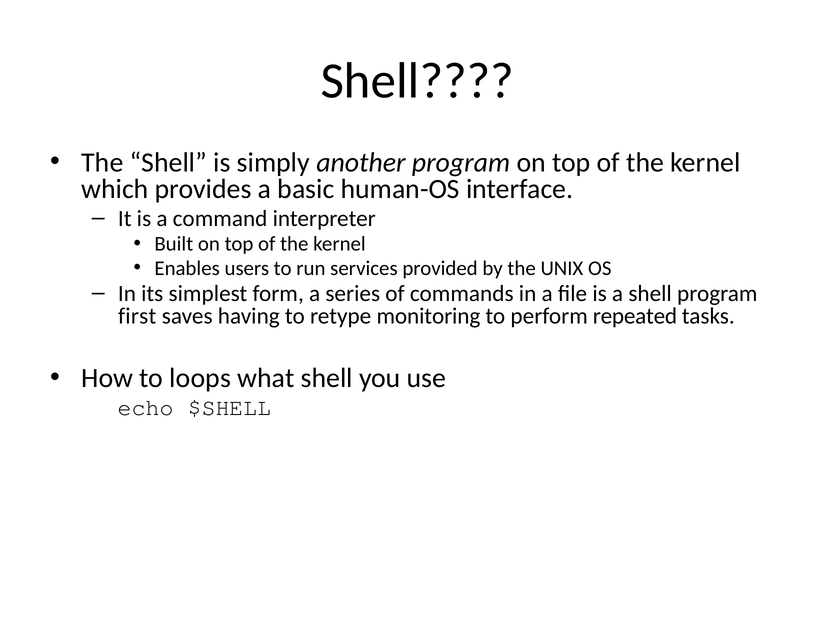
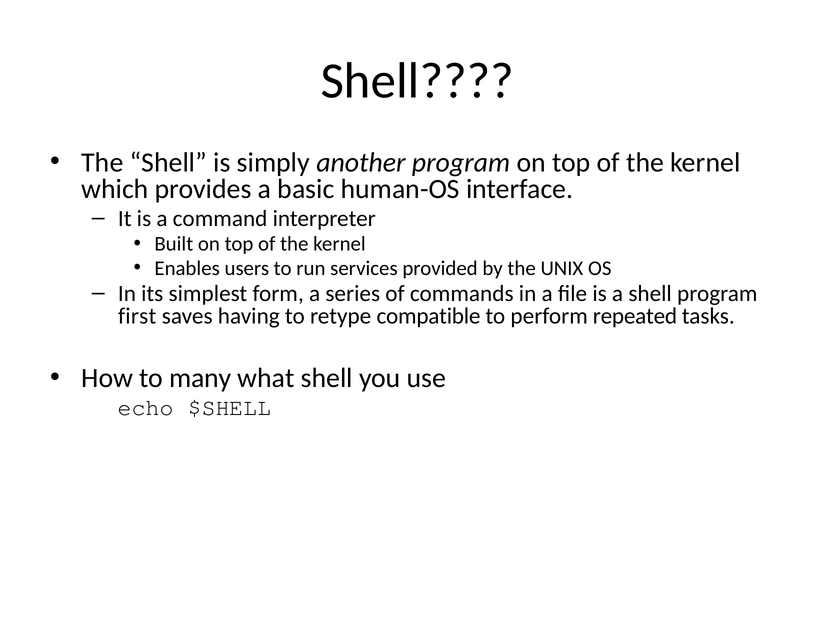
monitoring: monitoring -> compatible (428, 316)
loops: loops -> many (200, 378)
